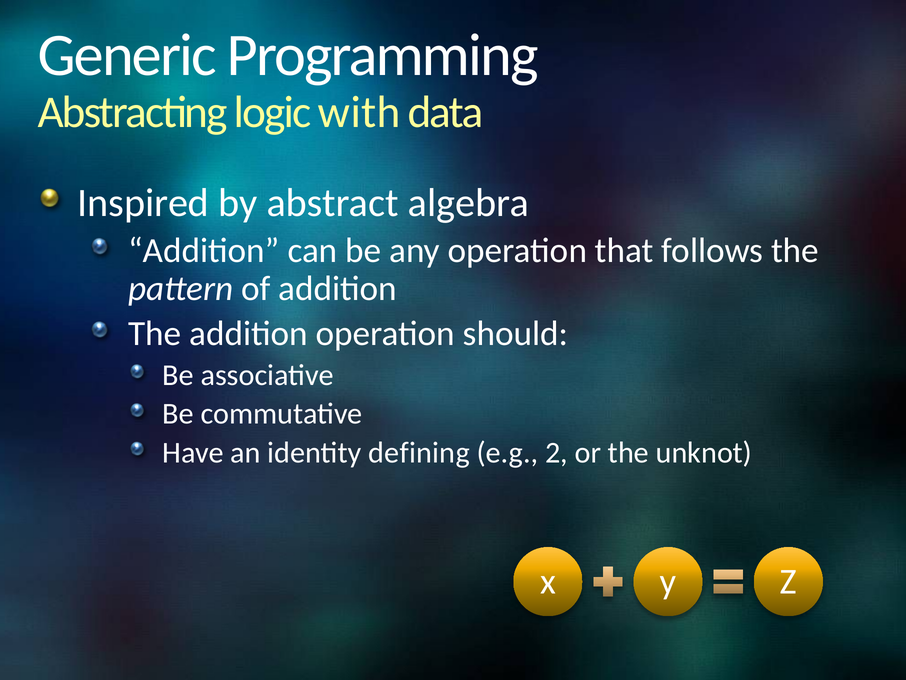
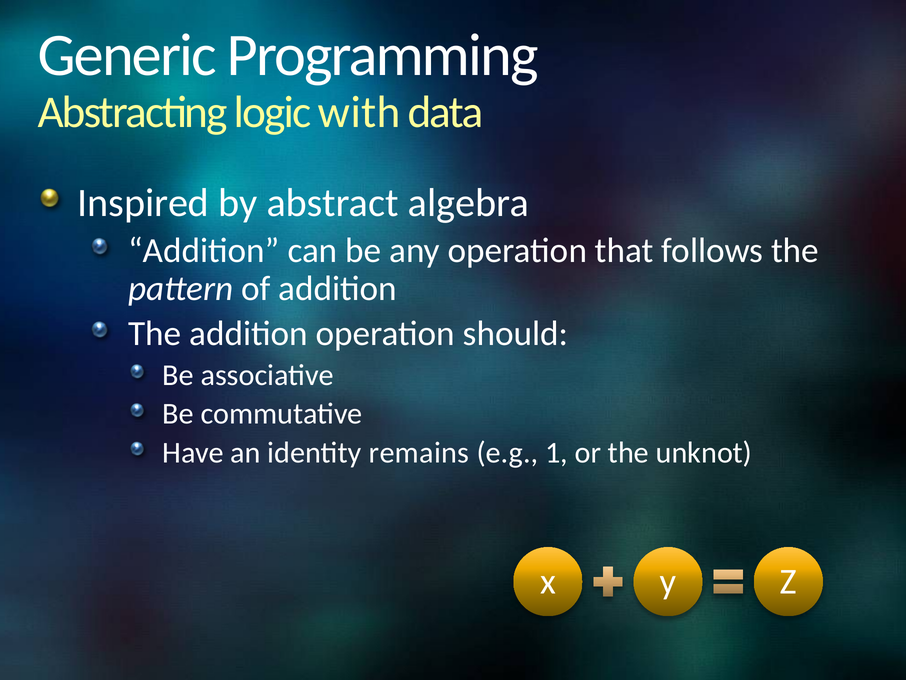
defining: defining -> remains (419, 452)
2: 2 -> 1 (557, 452)
